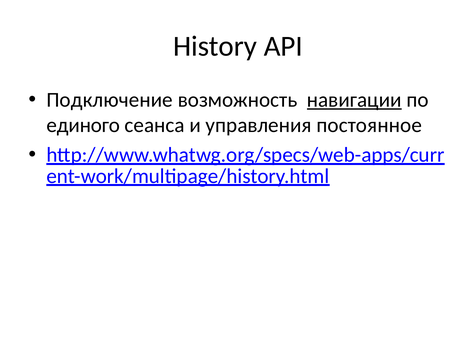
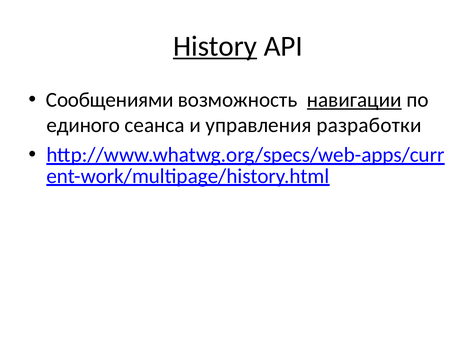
History underline: none -> present (215, 46)
Подключение: Подключение -> Сообщениями (110, 100)
постоянное: постоянное -> разработки (369, 125)
